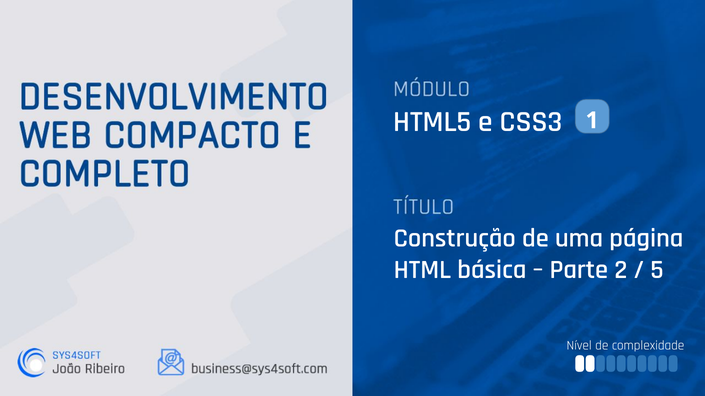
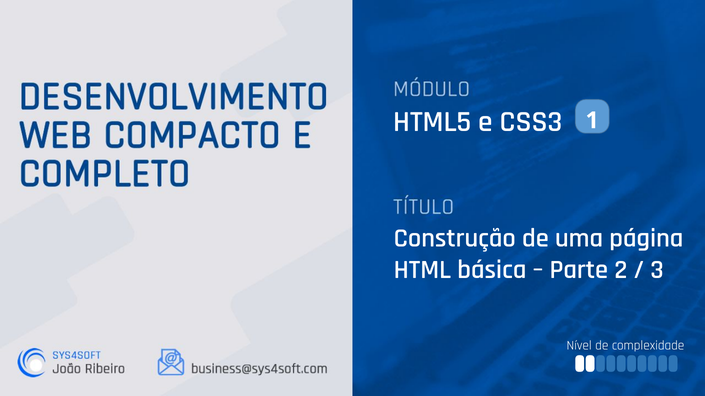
5: 5 -> 3 (657, 270)
